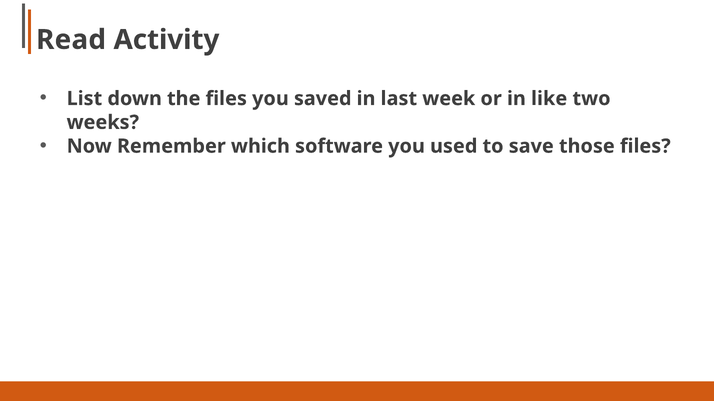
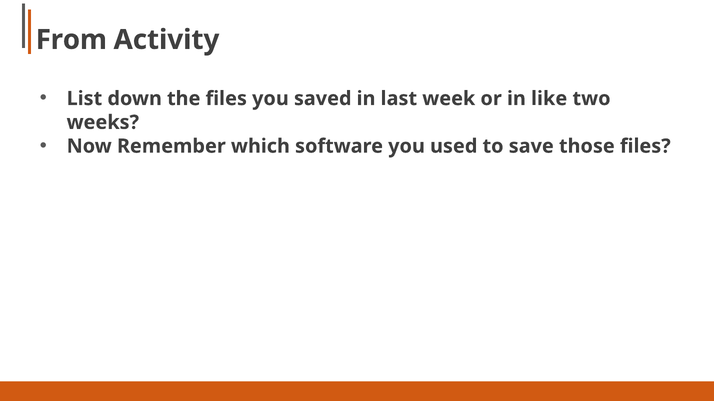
Read: Read -> From (71, 40)
